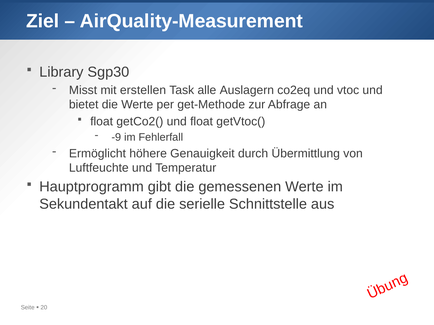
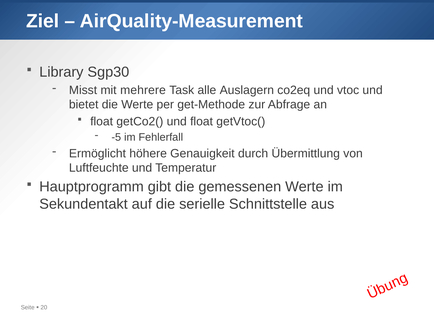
erstellen: erstellen -> mehrere (143, 90)
-9: -9 -> -5 (116, 137)
